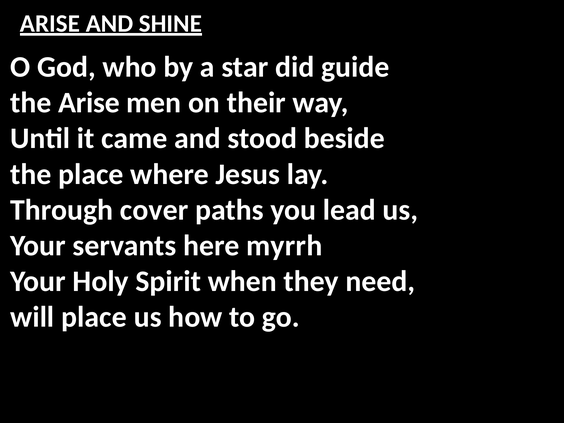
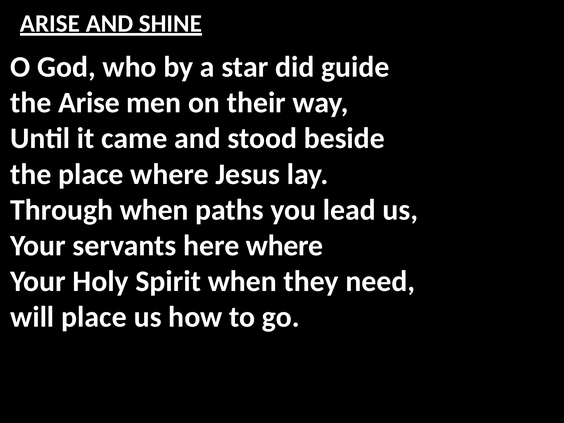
Through cover: cover -> when (154, 210)
here myrrh: myrrh -> where (285, 246)
